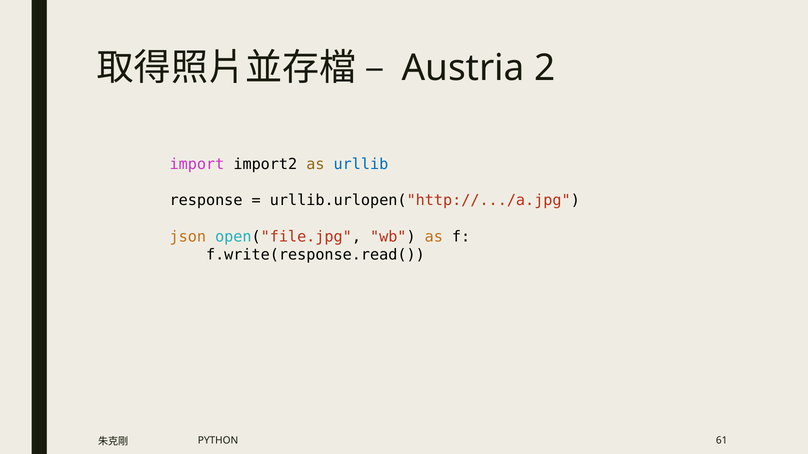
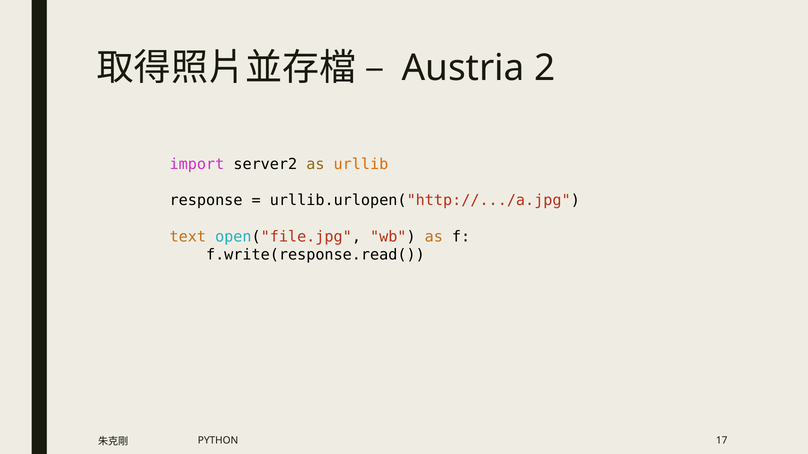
import2: import2 -> server2 (265, 164)
urllib colour: blue -> orange (361, 164)
json: json -> text (188, 237)
61: 61 -> 17 (722, 441)
